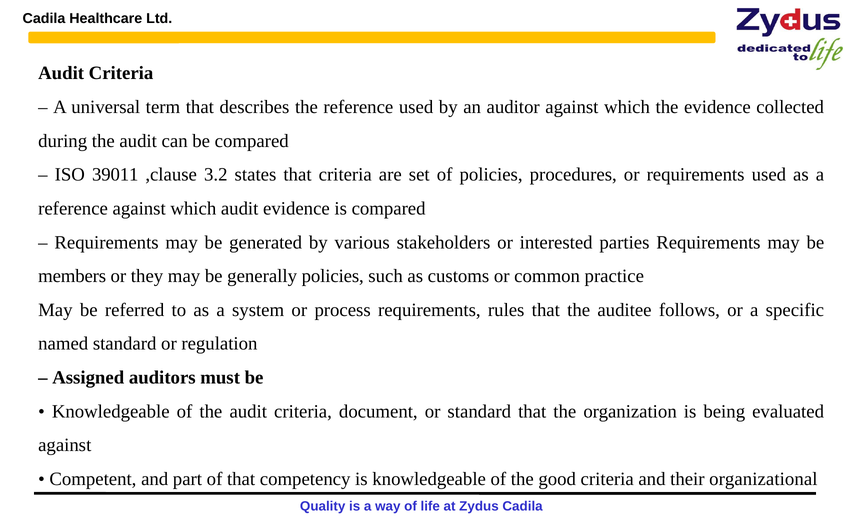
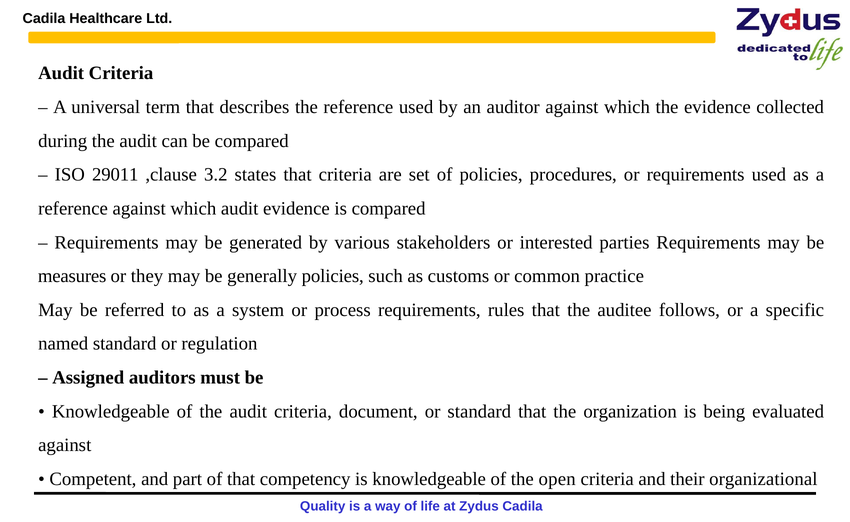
39011: 39011 -> 29011 (115, 175)
members: members -> measures (72, 276)
good: good -> open (557, 479)
